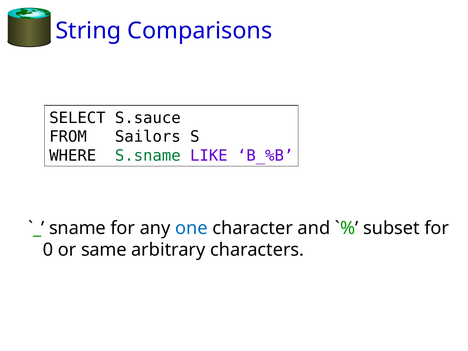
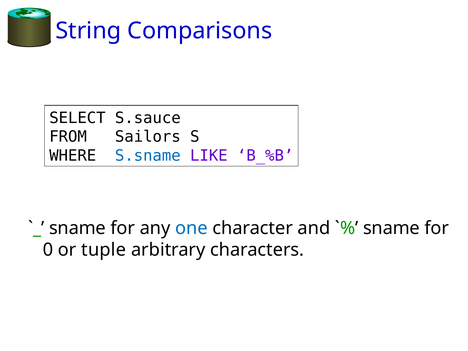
S.sname colour: green -> blue (148, 156)
subset: subset -> sname (391, 228)
same: same -> tuple (104, 250)
